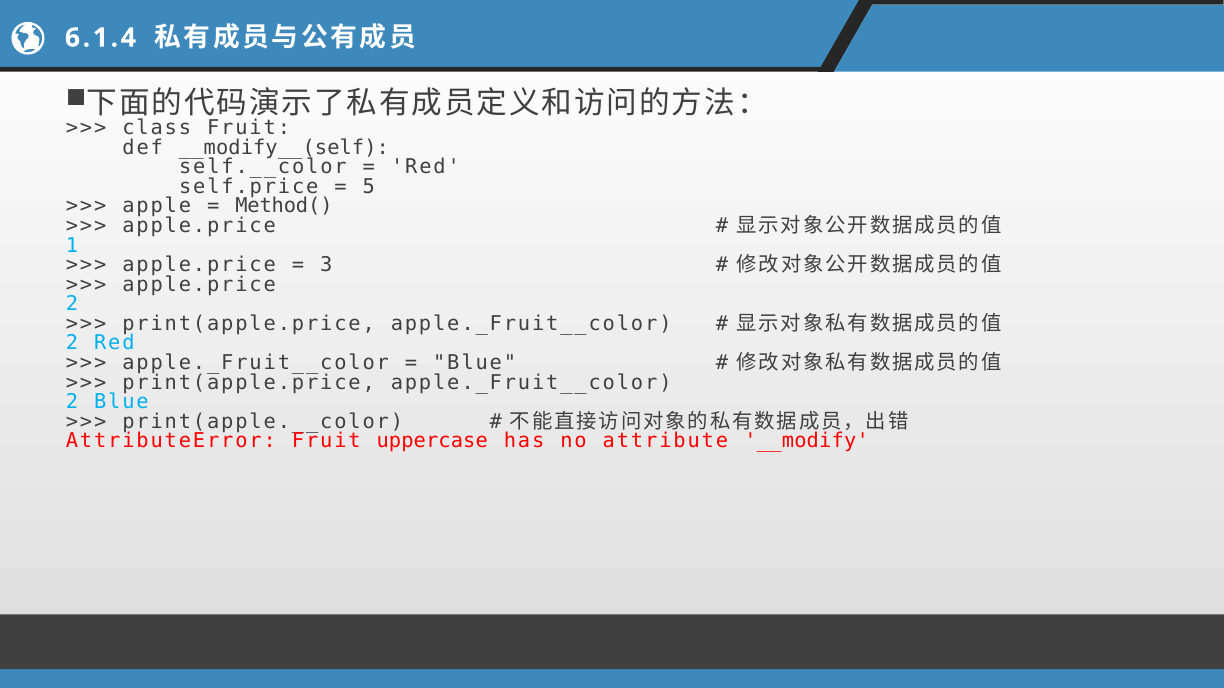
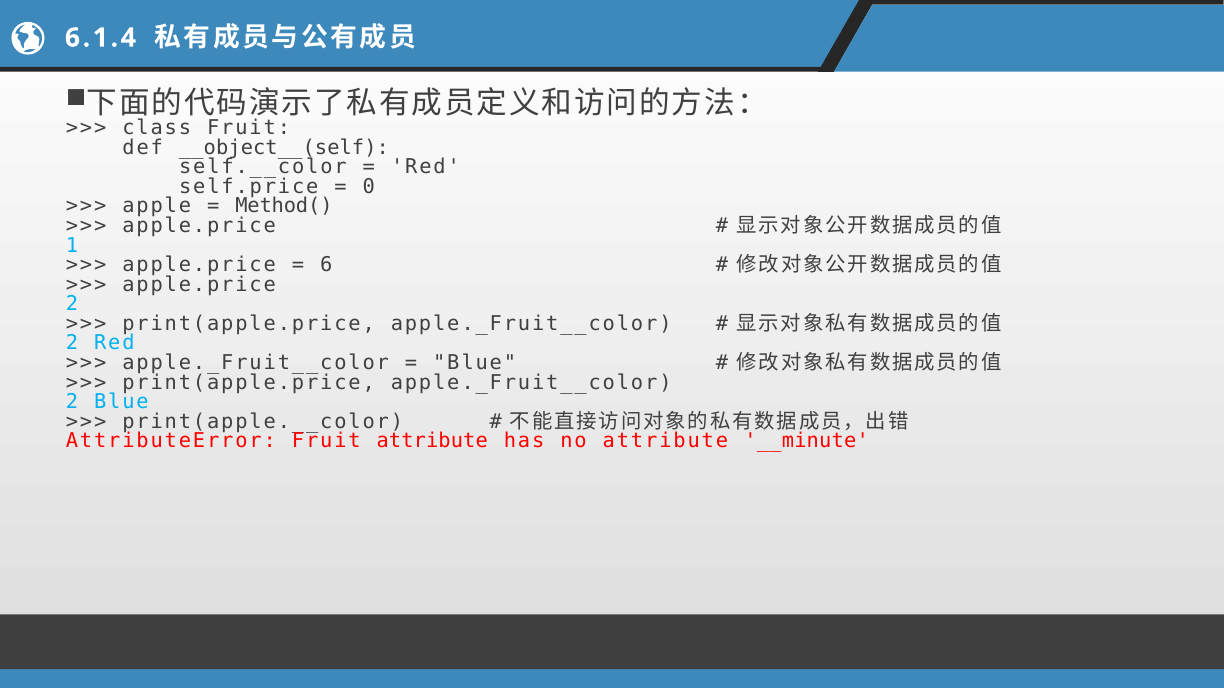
__modify__(self: __modify__(self -> __object__(self (284, 148)
5: 5 -> 0 (369, 187)
3: 3 -> 6 (326, 265)
Fruit uppercase: uppercase -> attribute (432, 441)
__modify: __modify -> __minute (807, 441)
